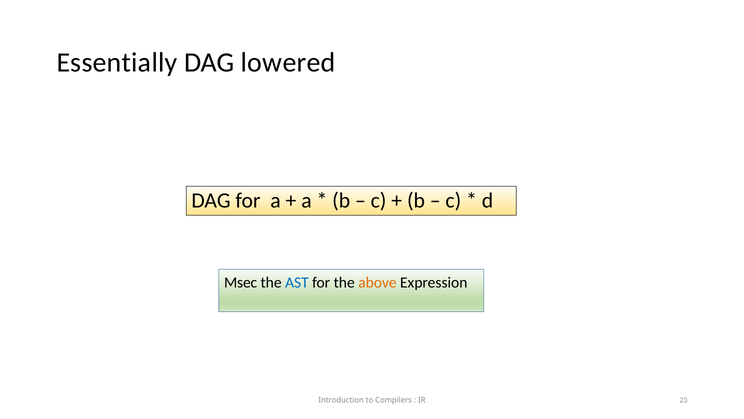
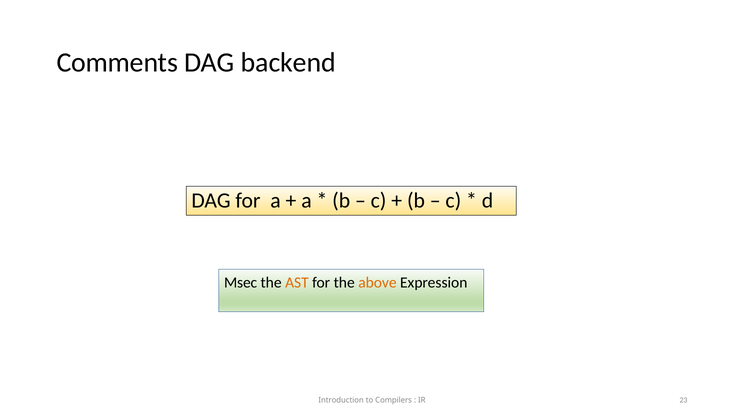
Essentially: Essentially -> Comments (117, 63)
lowered: lowered -> backend (288, 63)
AST colour: blue -> orange (297, 282)
